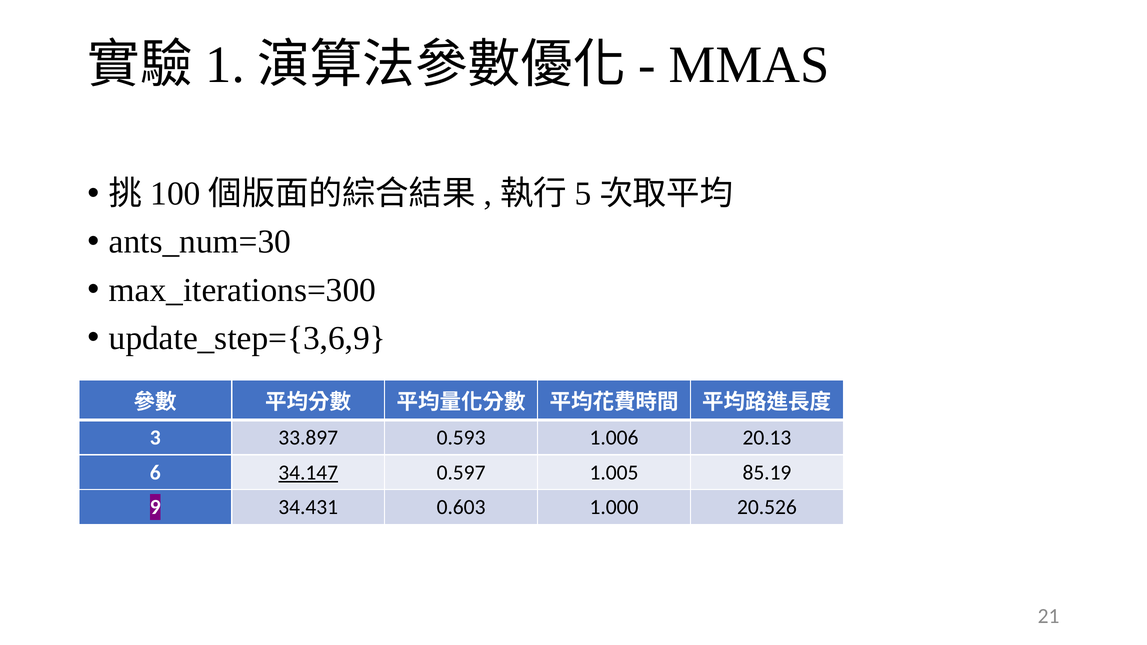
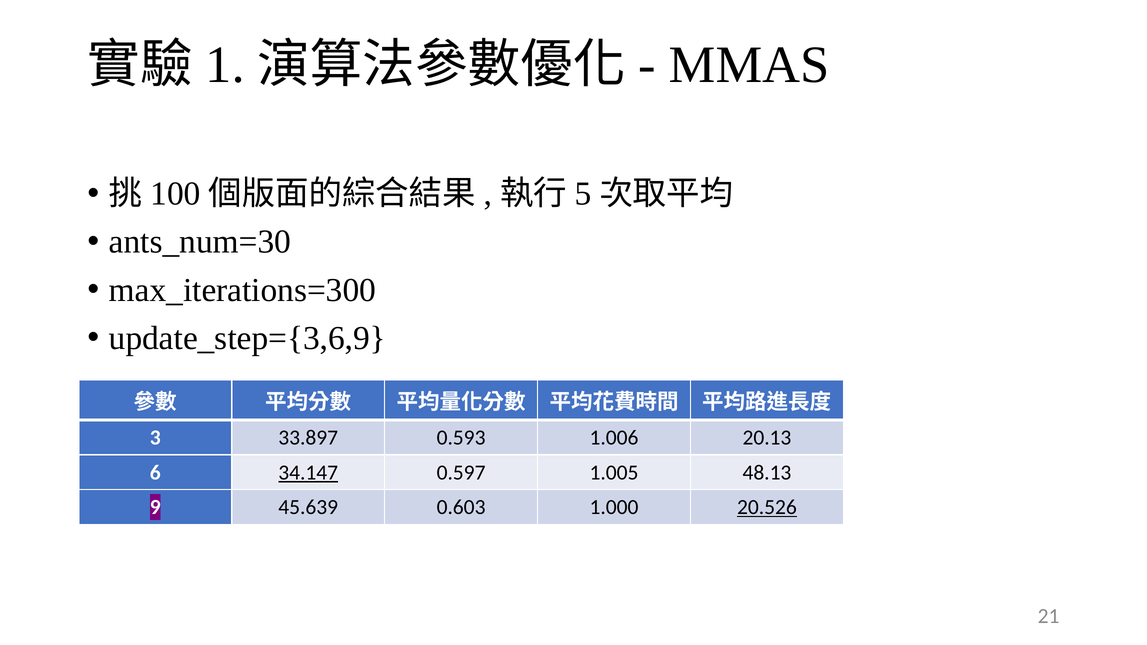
85.19: 85.19 -> 48.13 (767, 473)
34.431: 34.431 -> 45.639 (308, 507)
20.526 underline: none -> present (767, 507)
